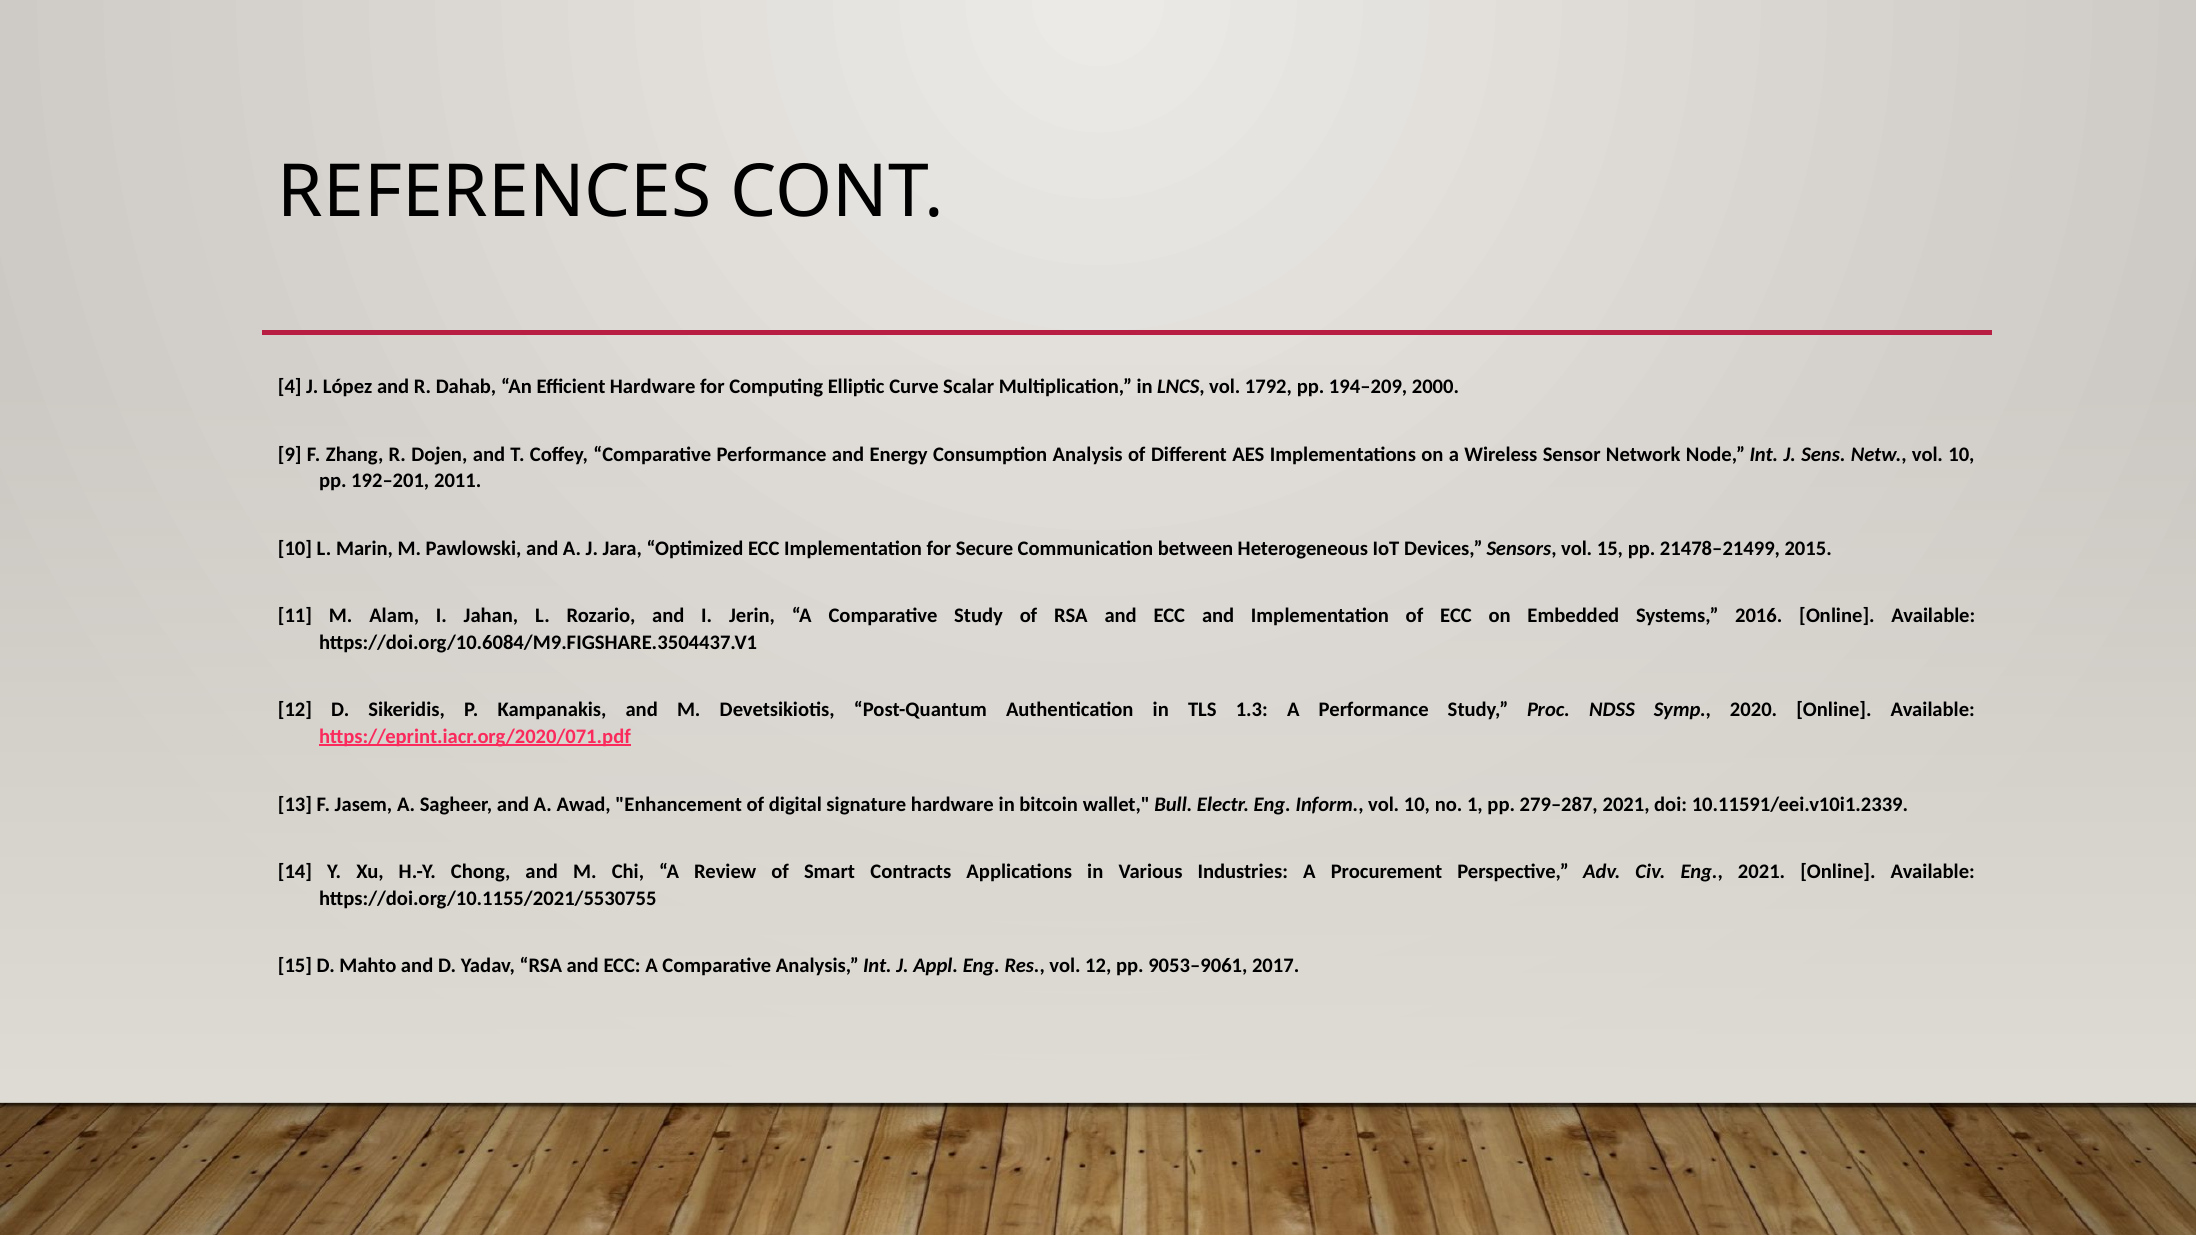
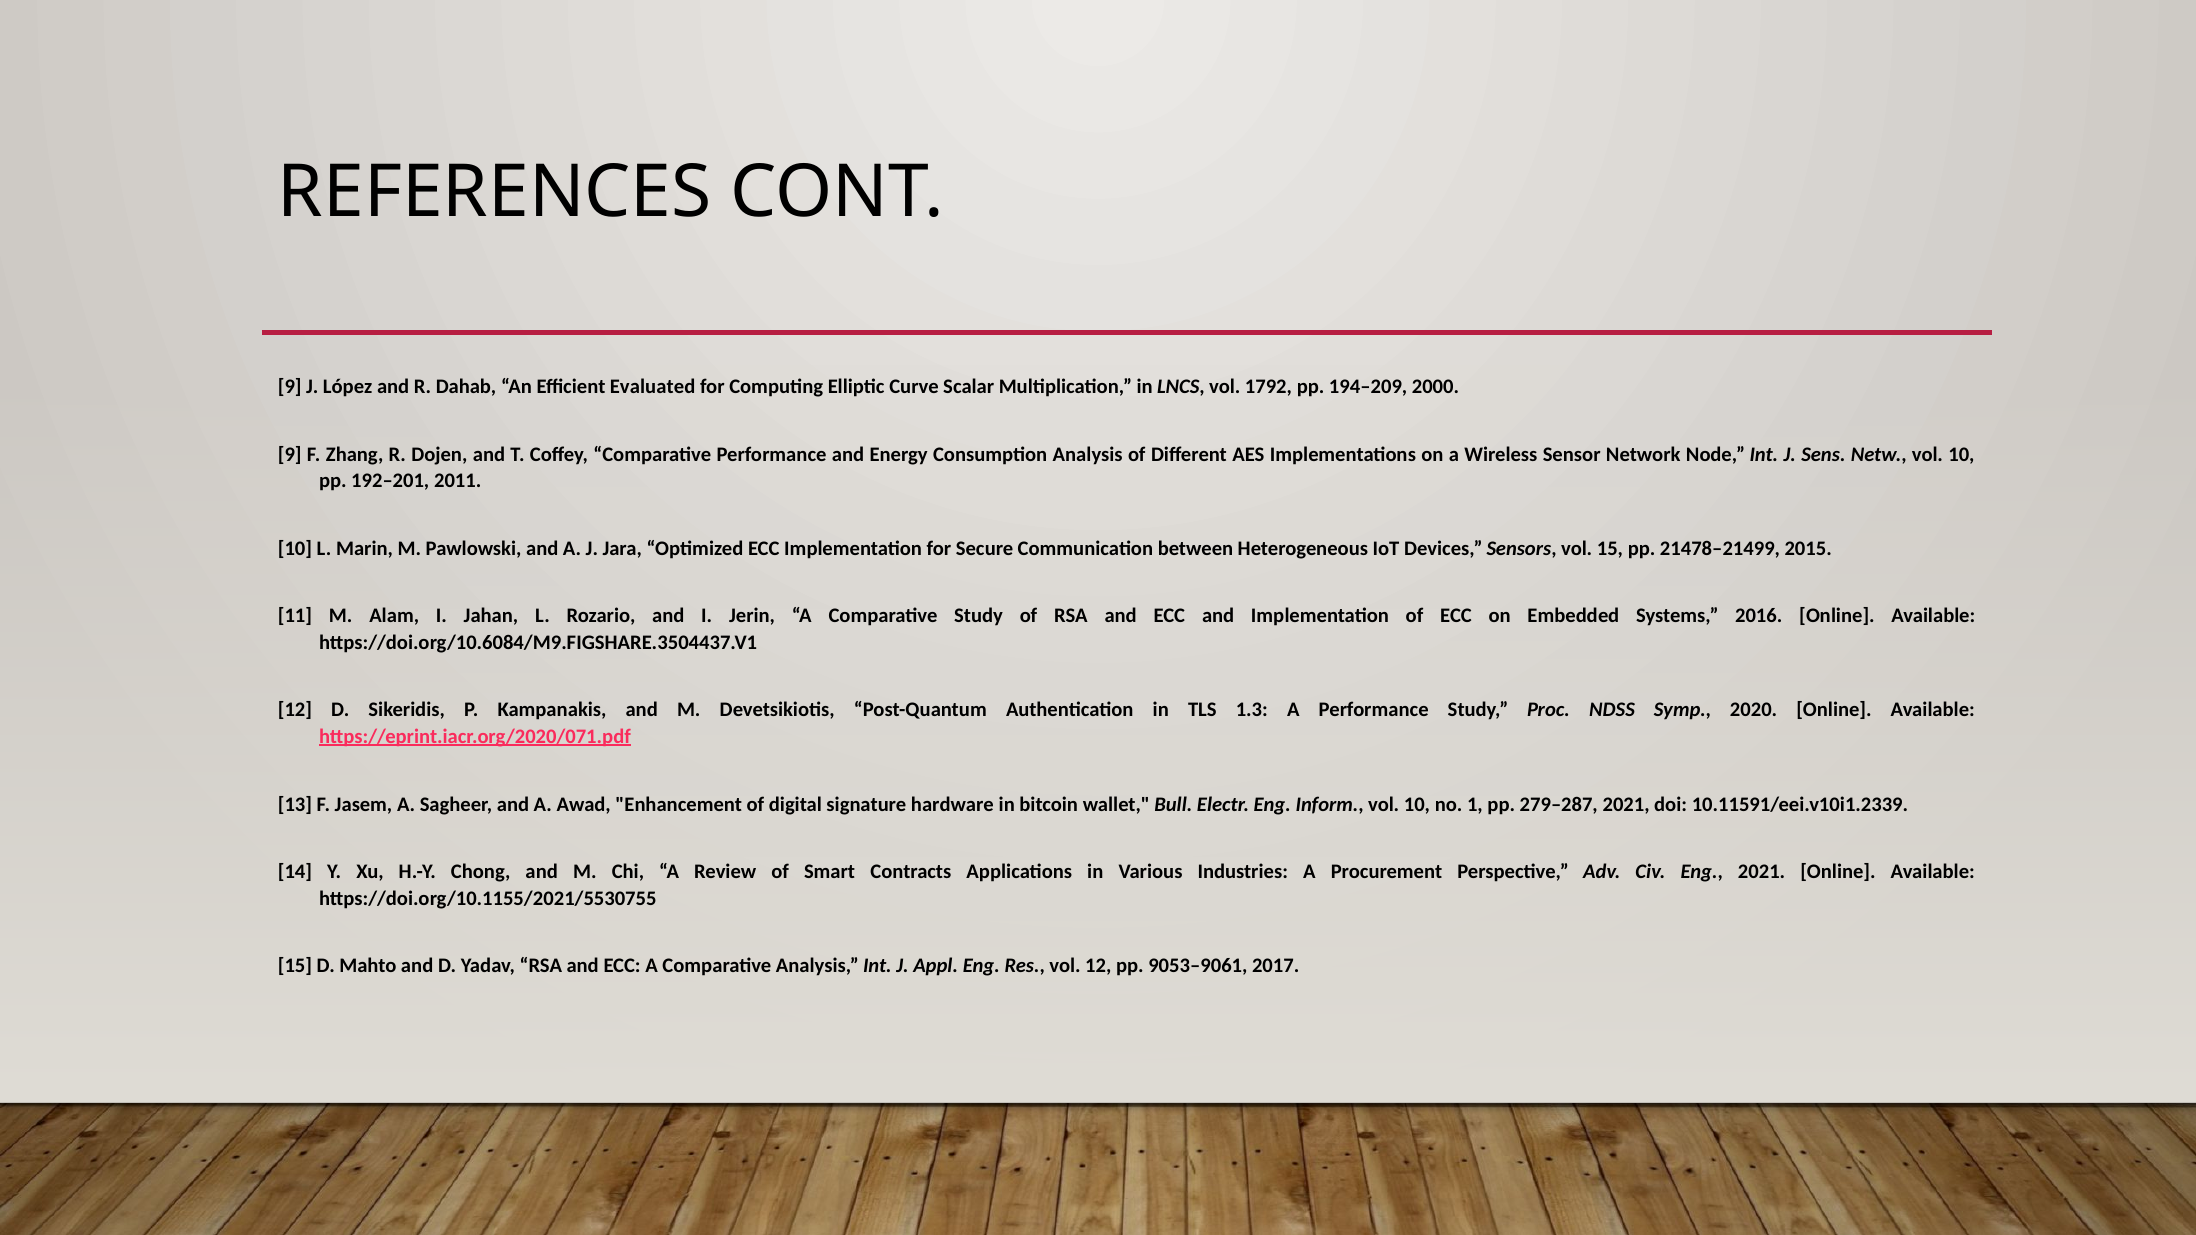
4: 4 -> 9 (290, 387)
Efficient Hardware: Hardware -> Evaluated (653, 387)
